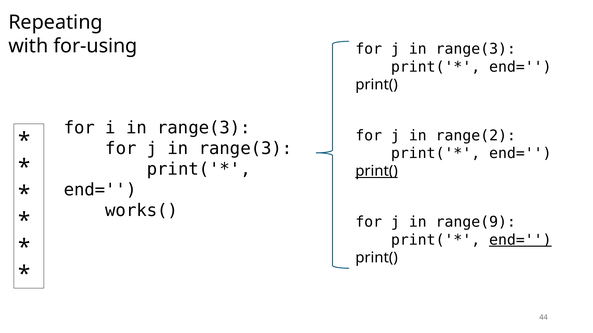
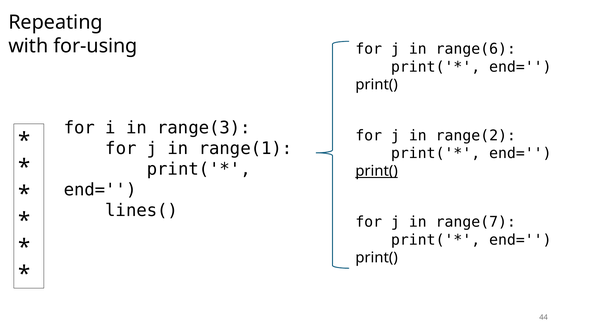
range(3: range(3 -> range(6 (476, 49)
range(3: range(3 -> range(1 (246, 149)
works(: works( -> lines( (142, 211)
range(9: range(9 -> range(7 (476, 222)
end= underline: present -> none (520, 240)
